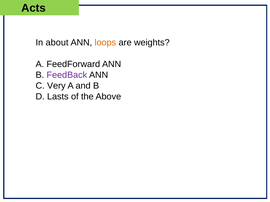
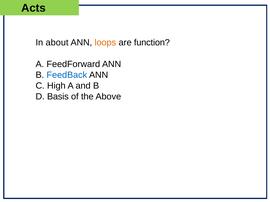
weights: weights -> function (152, 43)
FeedBack colour: purple -> blue (67, 75)
Very: Very -> High (56, 86)
Lasts: Lasts -> Basis (58, 97)
